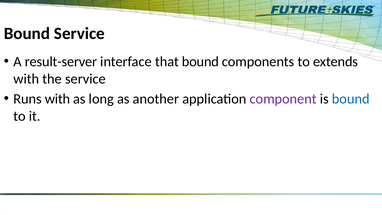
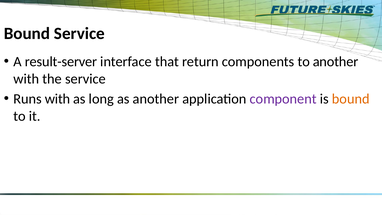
that bound: bound -> return (200, 62)
to extends: extends -> another (336, 62)
bound colour: blue -> orange (351, 99)
